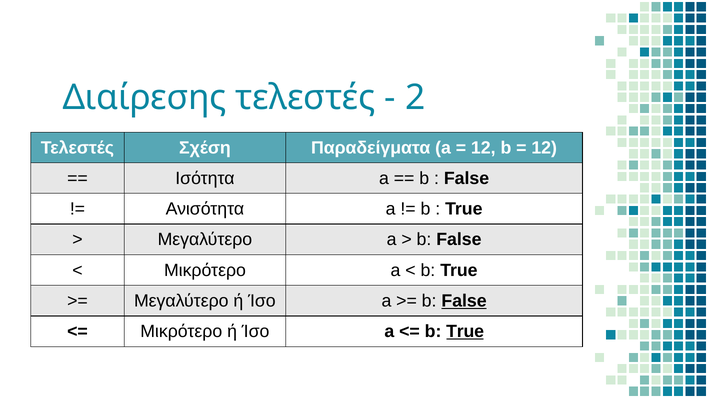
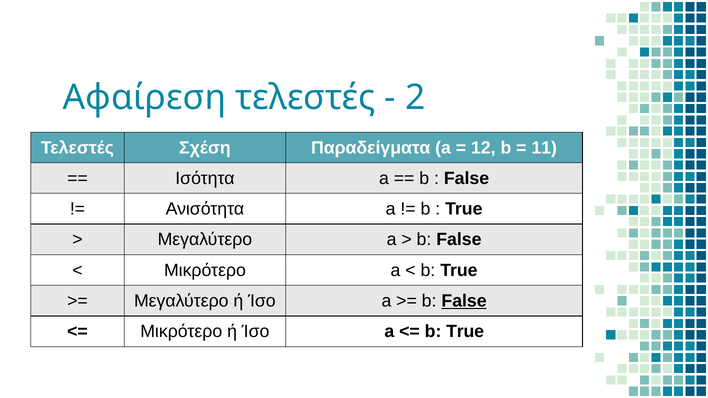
Διαίρεσης: Διαίρεσης -> Αφαίρεση (144, 98)
12: 12 -> 11 (544, 148)
True underline: present -> none (465, 332)
